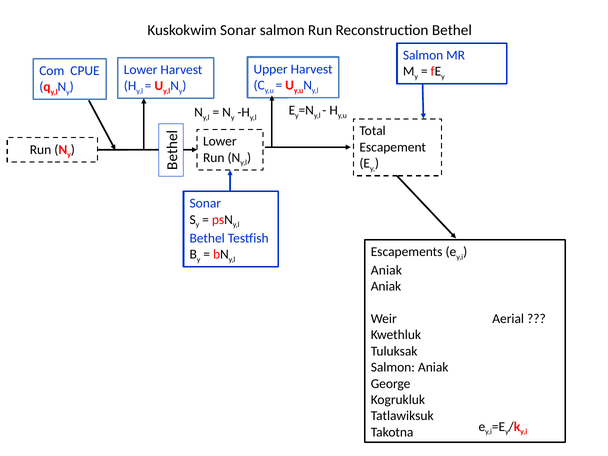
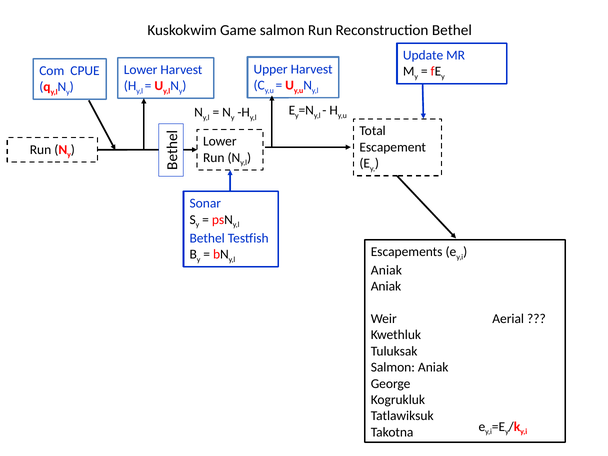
Kuskokwim Sonar: Sonar -> Game (238, 30)
Salmon: Salmon -> Update (423, 55)
